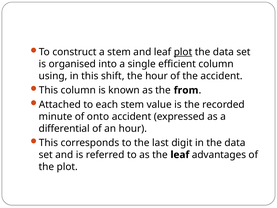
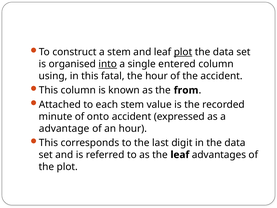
into underline: none -> present (108, 64)
efficient: efficient -> entered (177, 64)
shift: shift -> fatal (113, 76)
differential: differential -> advantage (64, 128)
